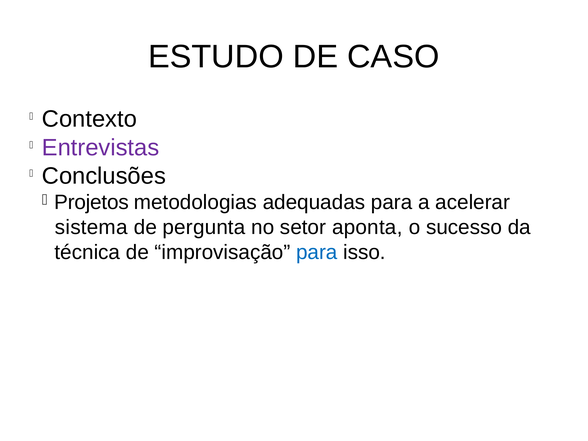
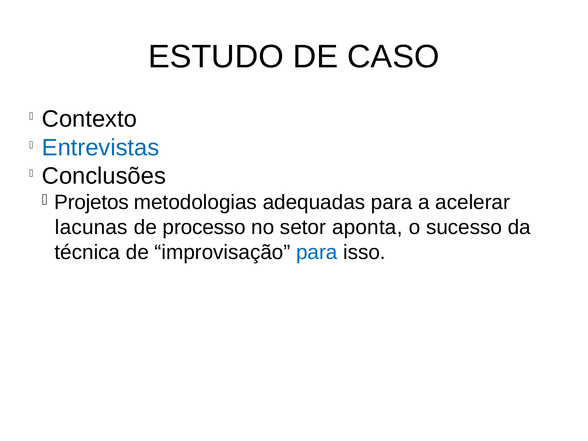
Entrevistas colour: purple -> blue (101, 148)
sistema: sistema -> lacunas (91, 227)
pergunta: pergunta -> processo (204, 227)
